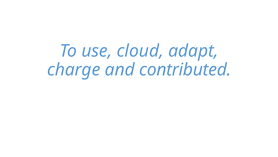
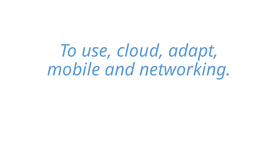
charge: charge -> mobile (74, 69)
contributed: contributed -> networking (185, 69)
